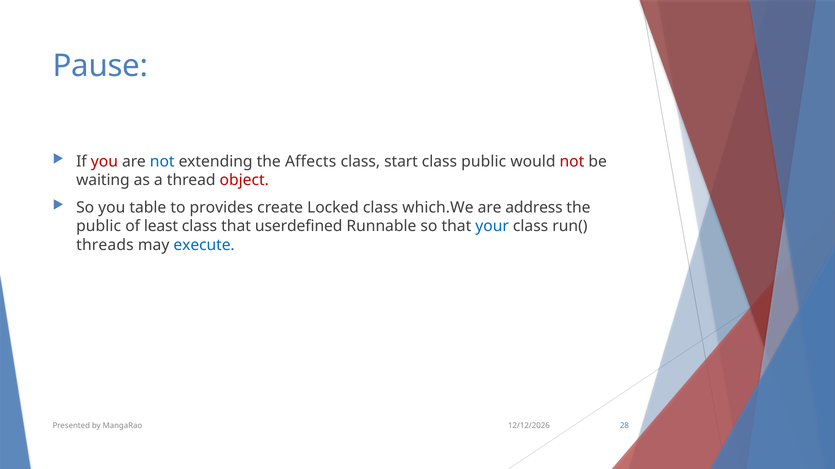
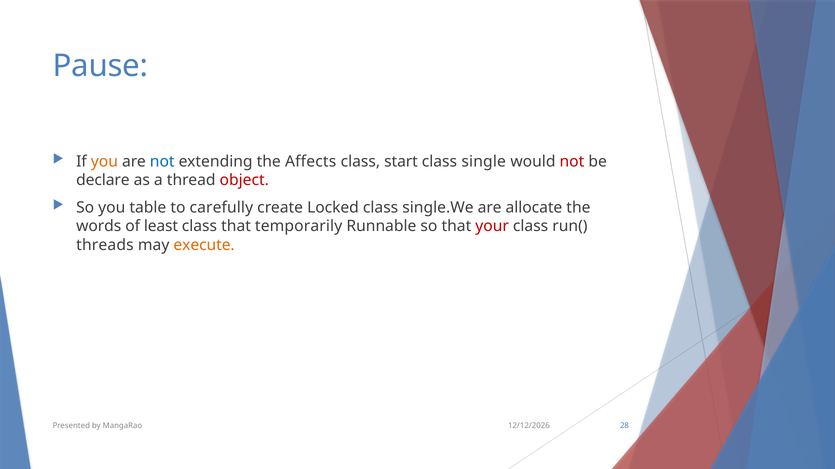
you colour: red -> orange (104, 162)
class public: public -> single (484, 162)
waiting: waiting -> declare (103, 180)
provides: provides -> carefully (221, 208)
which.We: which.We -> single.We (438, 208)
address: address -> allocate (534, 208)
public: public -> words (99, 227)
userdefined: userdefined -> temporarily (299, 227)
your colour: blue -> red (492, 227)
execute colour: blue -> orange (204, 245)
